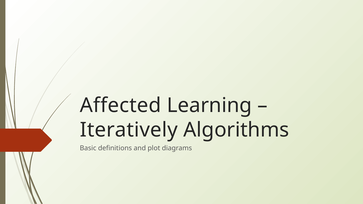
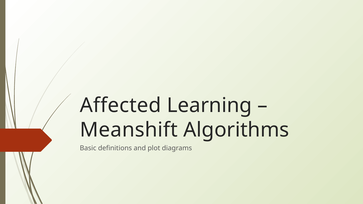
Iteratively: Iteratively -> Meanshift (129, 130)
